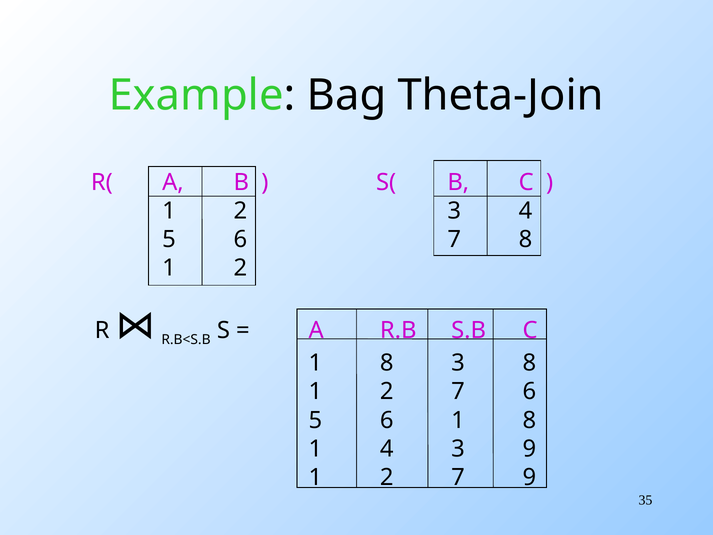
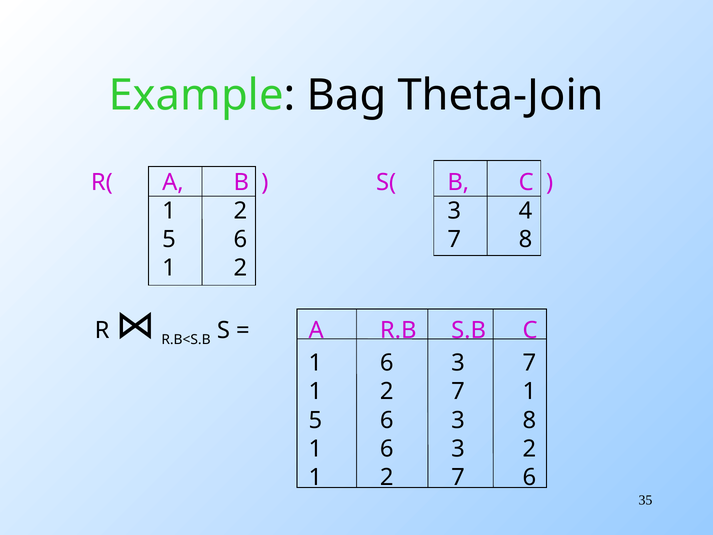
8: 8 -> 6 (387, 363)
3 8: 8 -> 7 (529, 363)
2 7 6: 6 -> 1 (529, 391)
5 6 1: 1 -> 3 (458, 420)
4: 4 -> 6 (387, 448)
3 9: 9 -> 2 (529, 448)
7 9: 9 -> 6 (529, 477)
